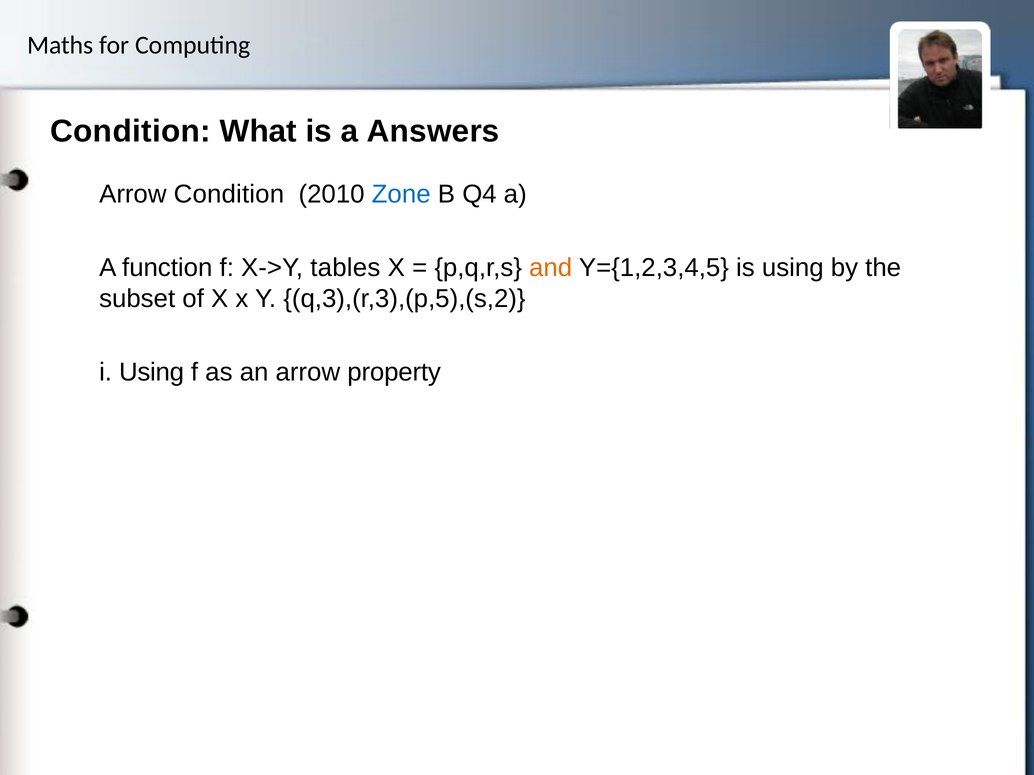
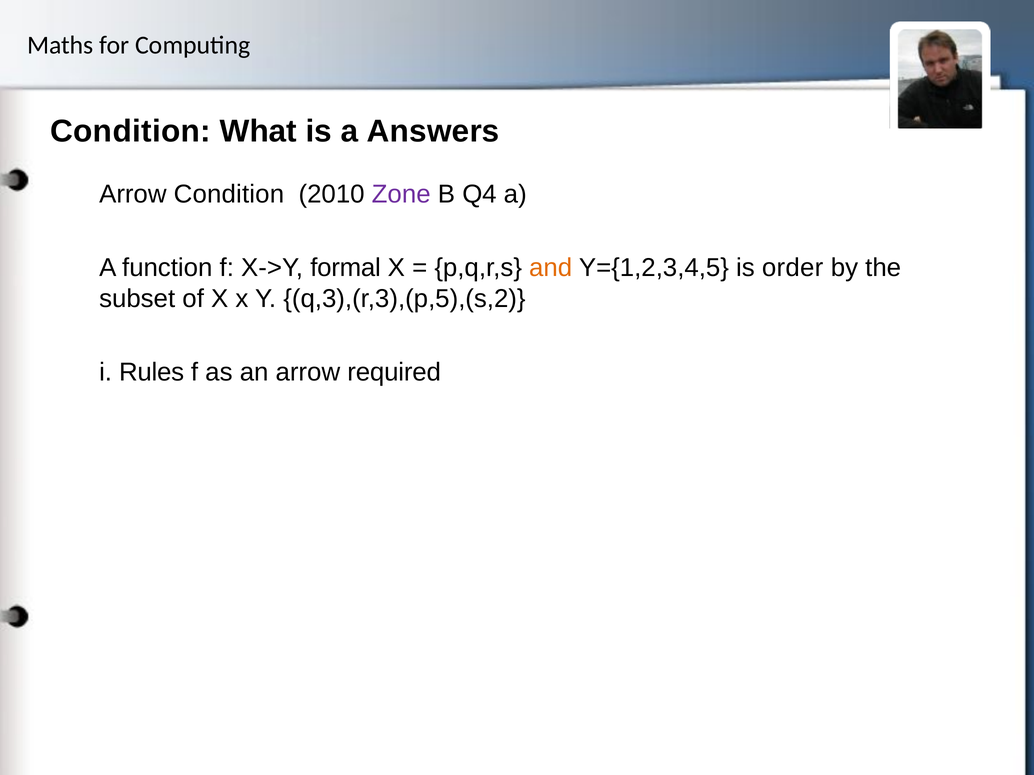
Zone colour: blue -> purple (401, 194)
tables: tables -> formal (346, 268)
is using: using -> order (793, 268)
i Using: Using -> Rules (152, 372)
property: property -> required (394, 372)
